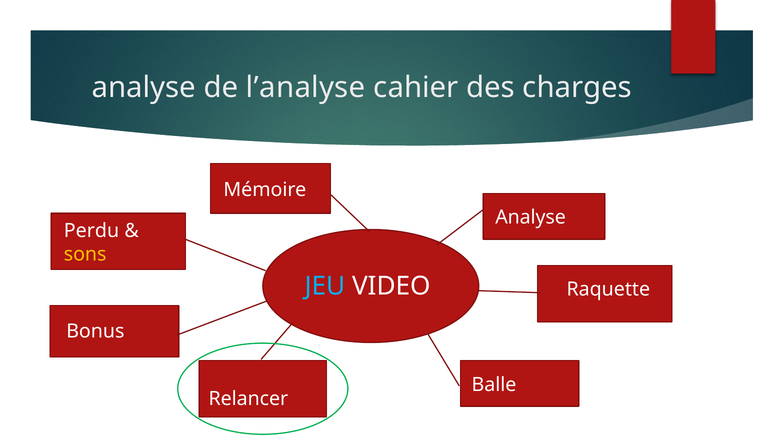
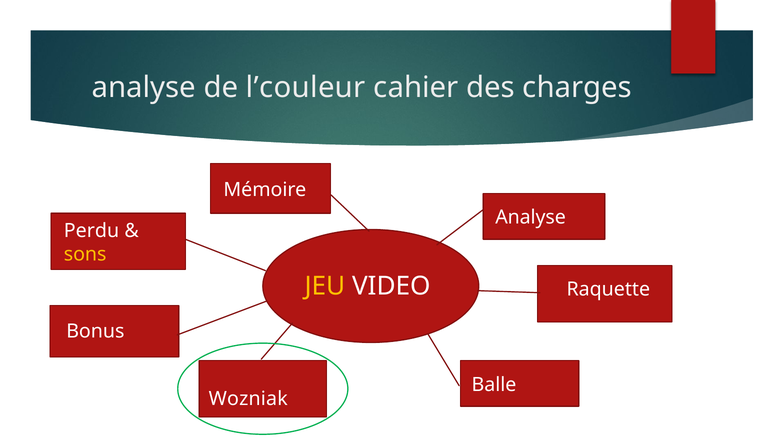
l’analyse: l’analyse -> l’couleur (306, 87)
JEU colour: light blue -> yellow (325, 286)
Relancer: Relancer -> Wozniak (248, 399)
